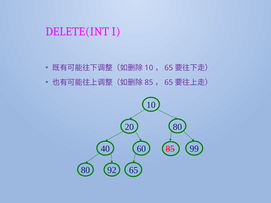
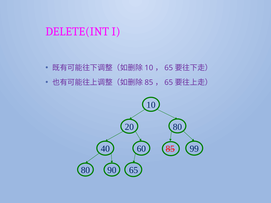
92: 92 -> 90 (112, 170)
